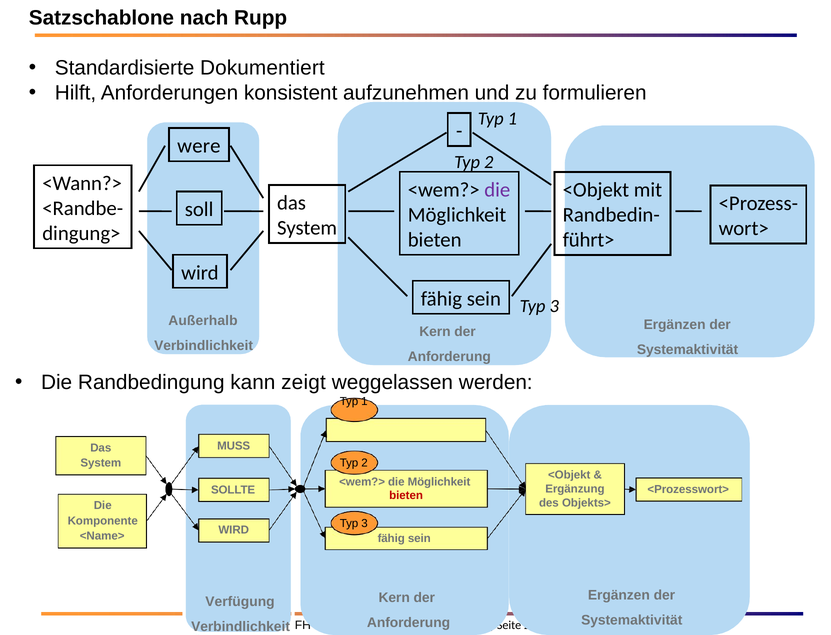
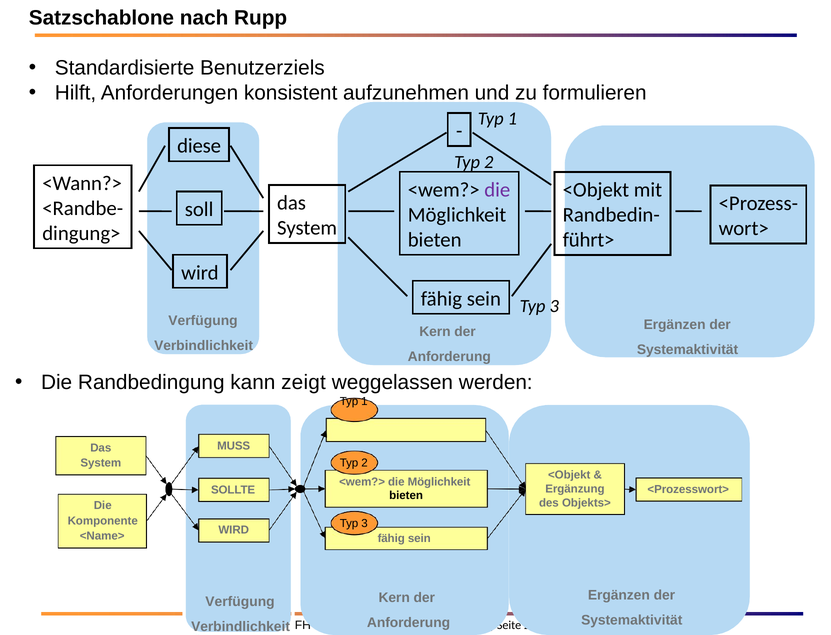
Dokumentiert: Dokumentiert -> Benutzerziels (262, 68)
were: were -> diese (199, 146)
Außerhalb: Außerhalb -> Verfügung (203, 321)
bieten colour: red -> black (406, 495)
